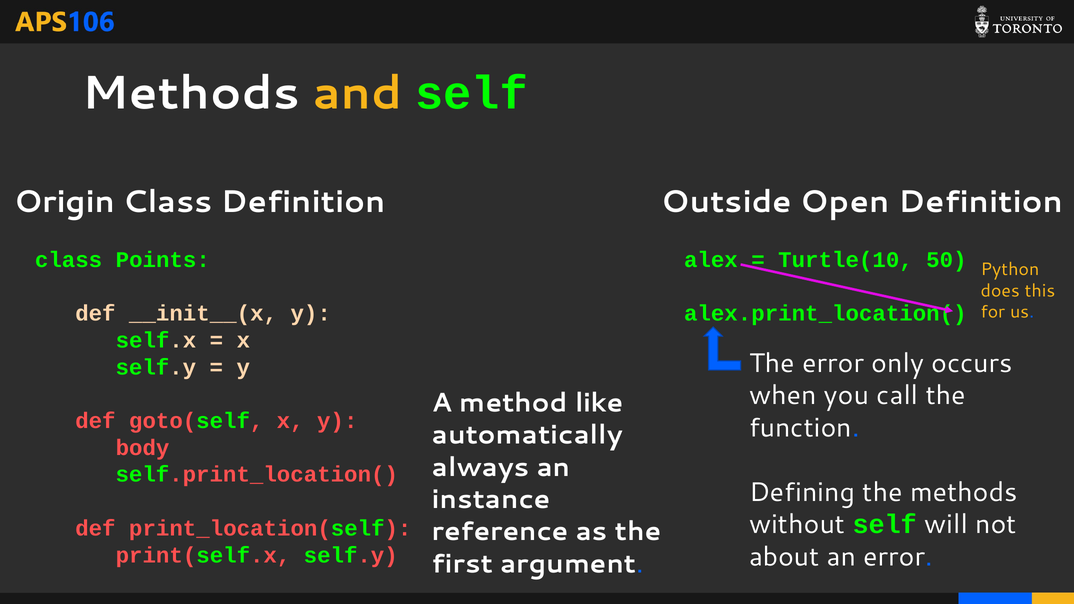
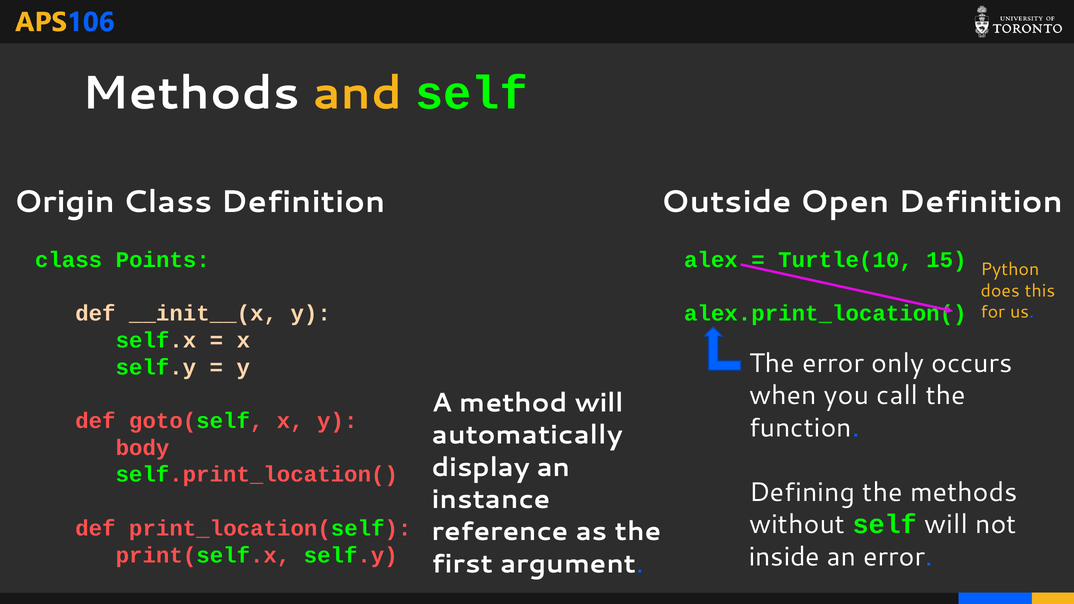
50: 50 -> 15 (946, 260)
method like: like -> will (599, 403)
always: always -> display (481, 467)
about: about -> inside (784, 557)
